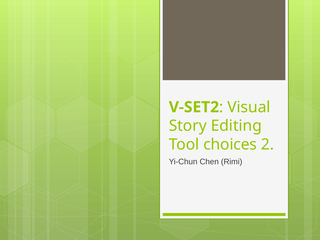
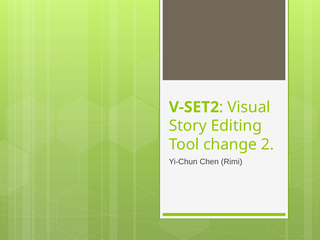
choices: choices -> change (230, 144)
